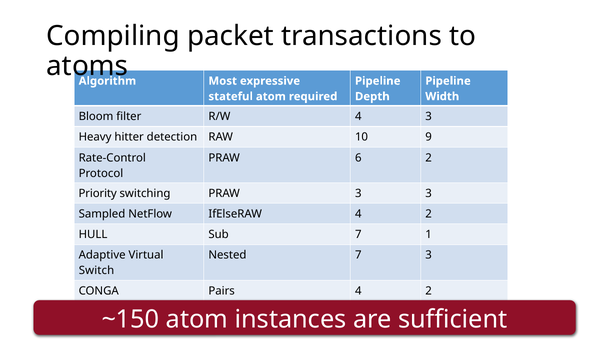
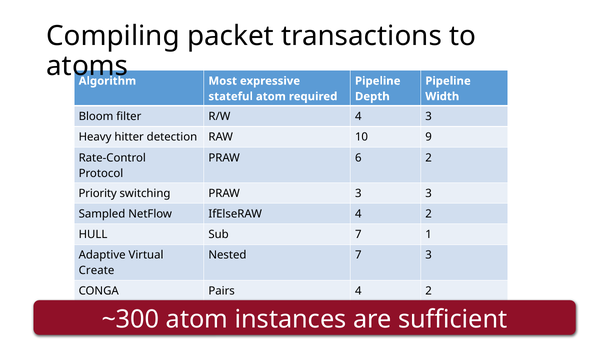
Switch: Switch -> Create (97, 271)
~150: ~150 -> ~300 (130, 319)
